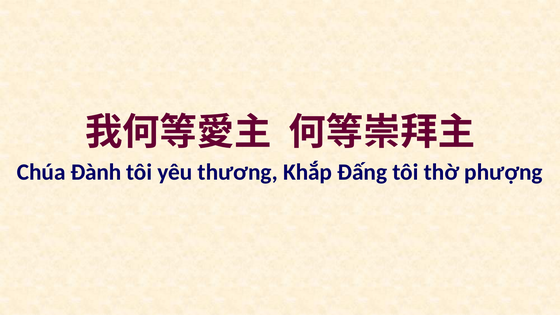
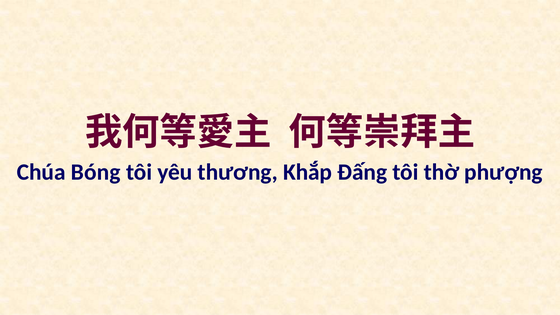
Đành: Đành -> Bóng (96, 172)
